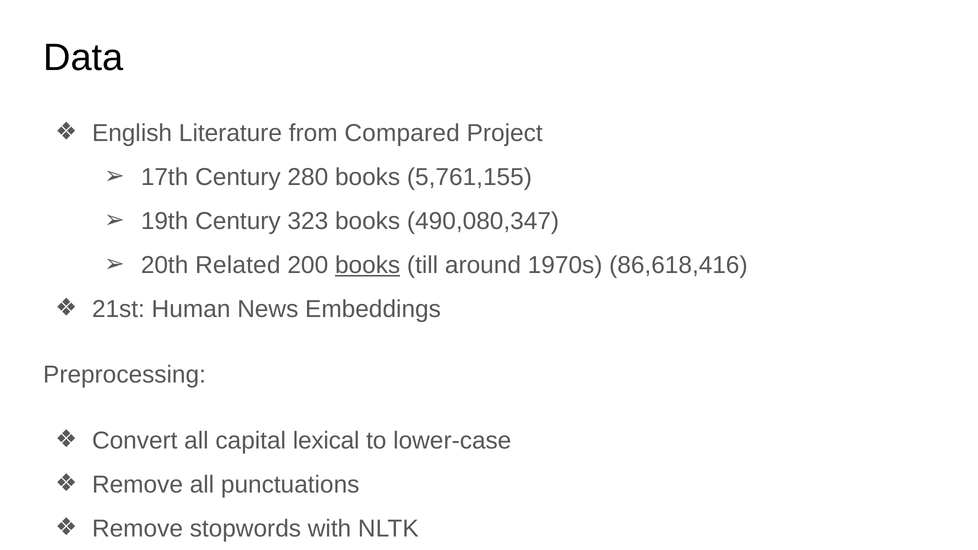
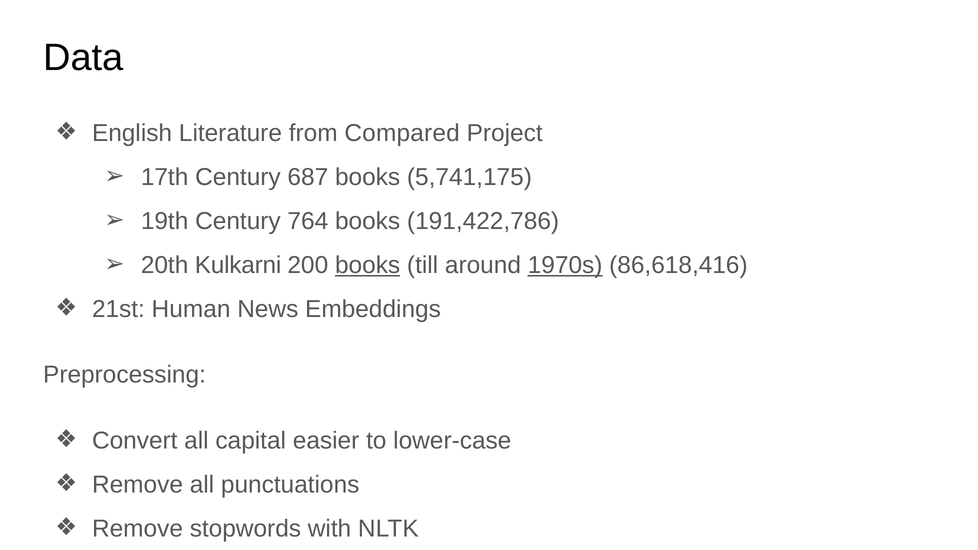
280: 280 -> 687 (308, 177)
5,761,155: 5,761,155 -> 5,741,175 (469, 177)
323: 323 -> 764 (308, 221)
490,080,347: 490,080,347 -> 191,422,786 (483, 221)
Related: Related -> Kulkarni (238, 265)
1970s underline: none -> present (565, 265)
lexical: lexical -> easier (326, 441)
